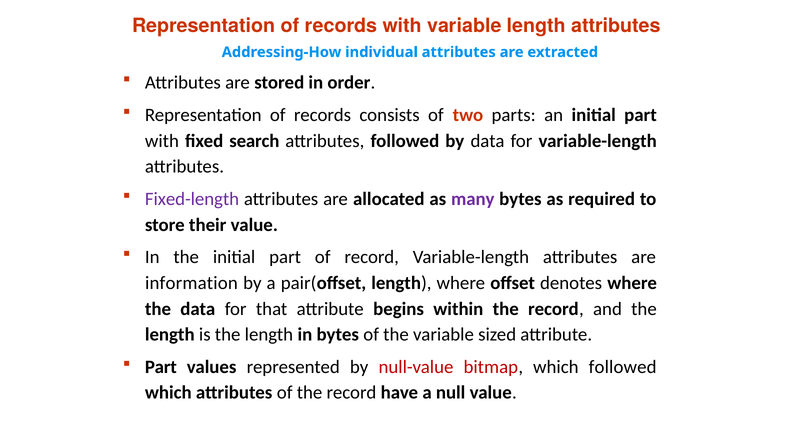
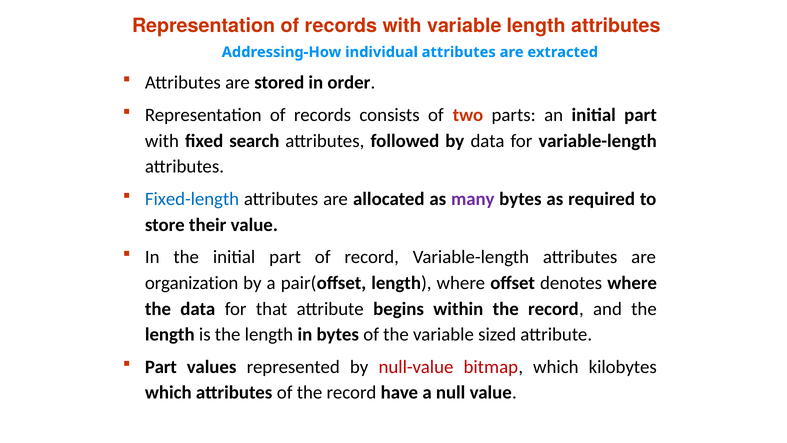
Fixed-length colour: purple -> blue (192, 199)
information: information -> organization (192, 283)
which followed: followed -> kilobytes (623, 367)
